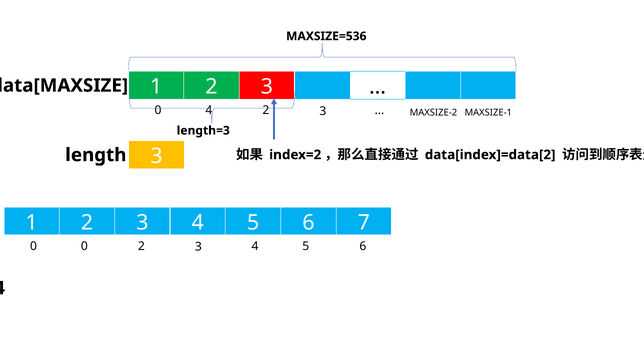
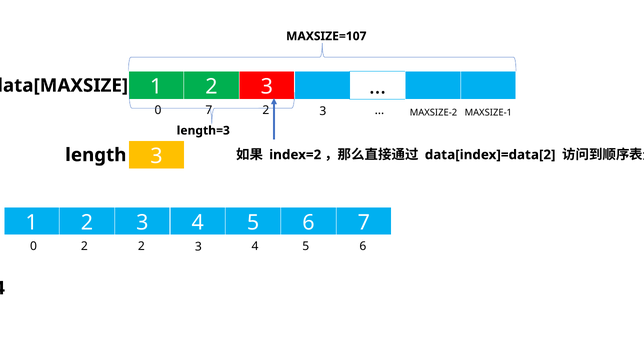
MAXSIZE=536: MAXSIZE=536 -> MAXSIZE=107 (326, 36)
0 4: 4 -> 7 (209, 110)
0 0: 0 -> 2 (84, 246)
